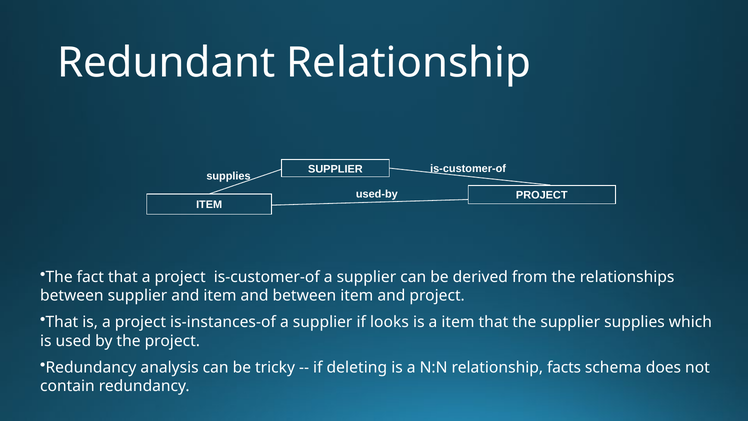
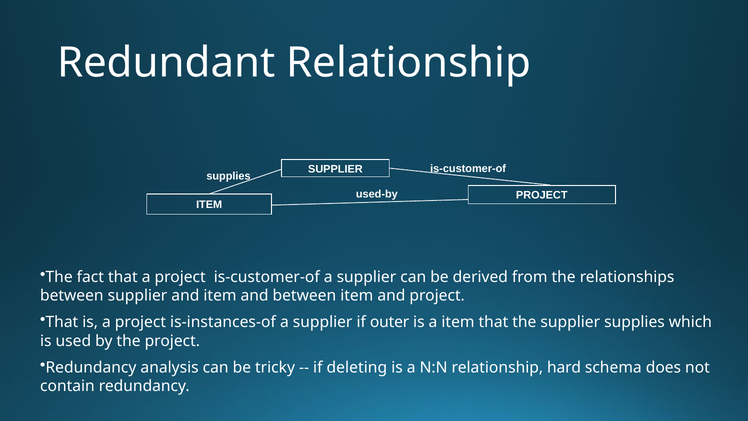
looks: looks -> outer (390, 322)
facts: facts -> hard (564, 367)
